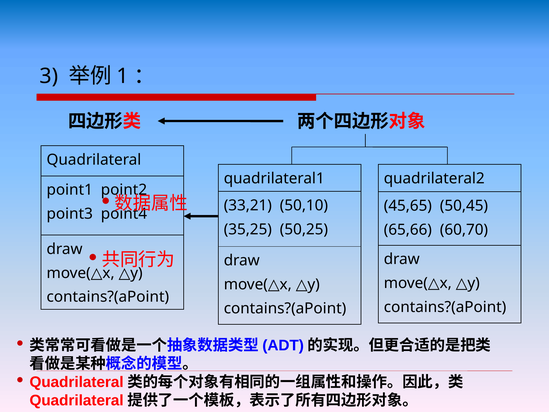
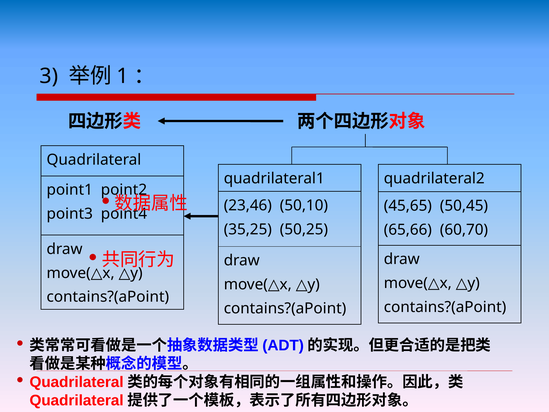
33,21: 33,21 -> 23,46 (248, 205)
